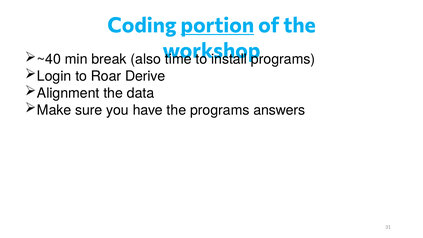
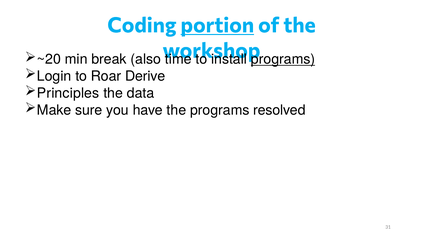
~40: ~40 -> ~20 (49, 59)
programs underline: none -> present (283, 59)
Alignment: Alignment -> Principles (68, 93)
answers: answers -> resolved (279, 110)
